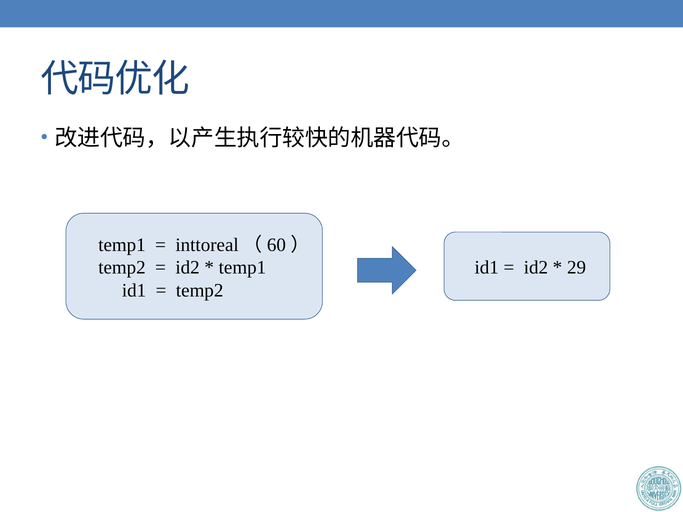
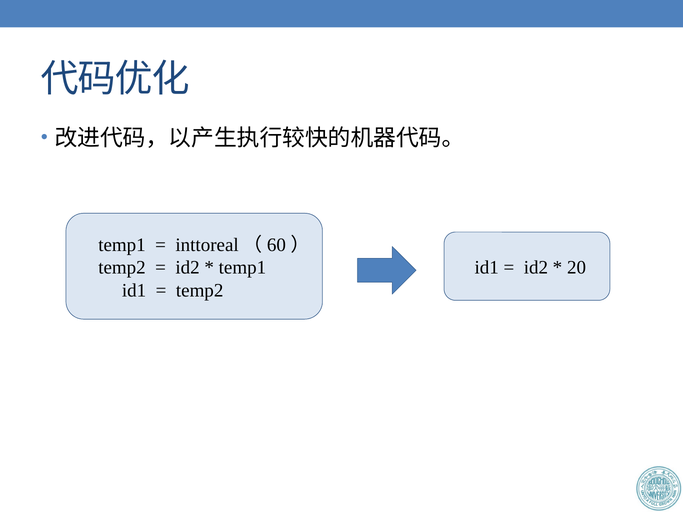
29: 29 -> 20 (577, 268)
